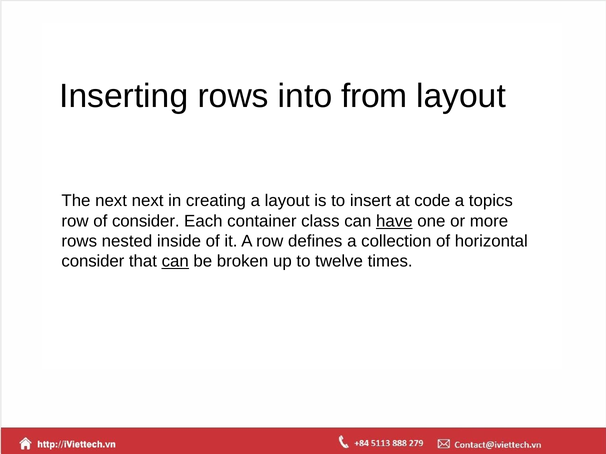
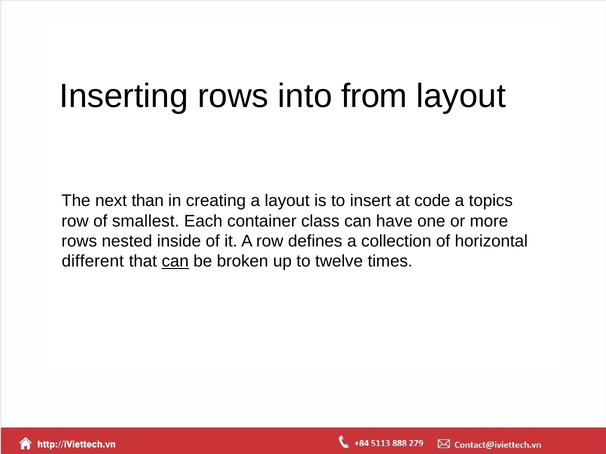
next next: next -> than (148, 201)
of consider: consider -> smallest (146, 221)
have underline: present -> none (394, 221)
consider: consider -> different (93, 262)
